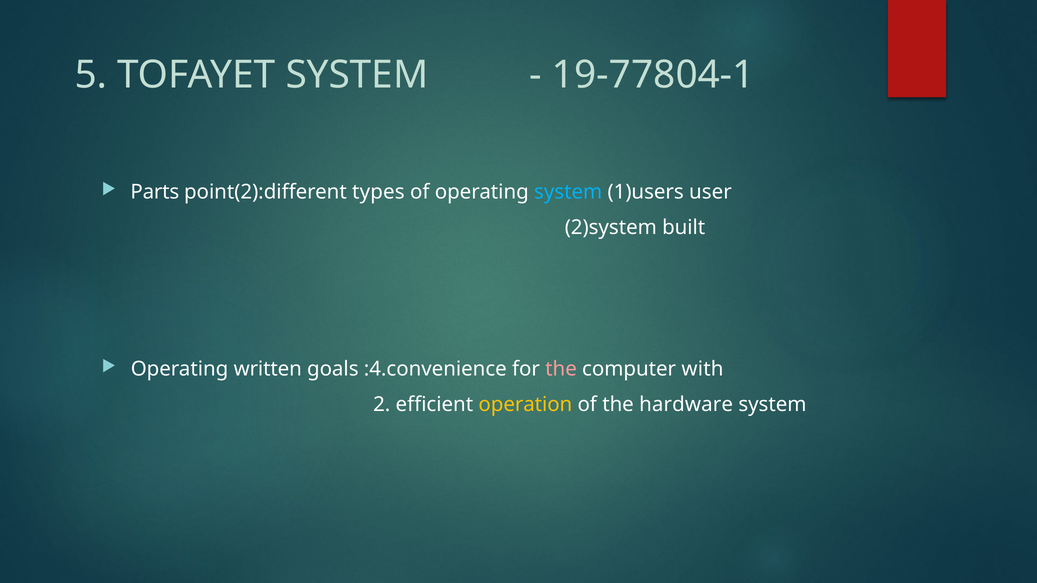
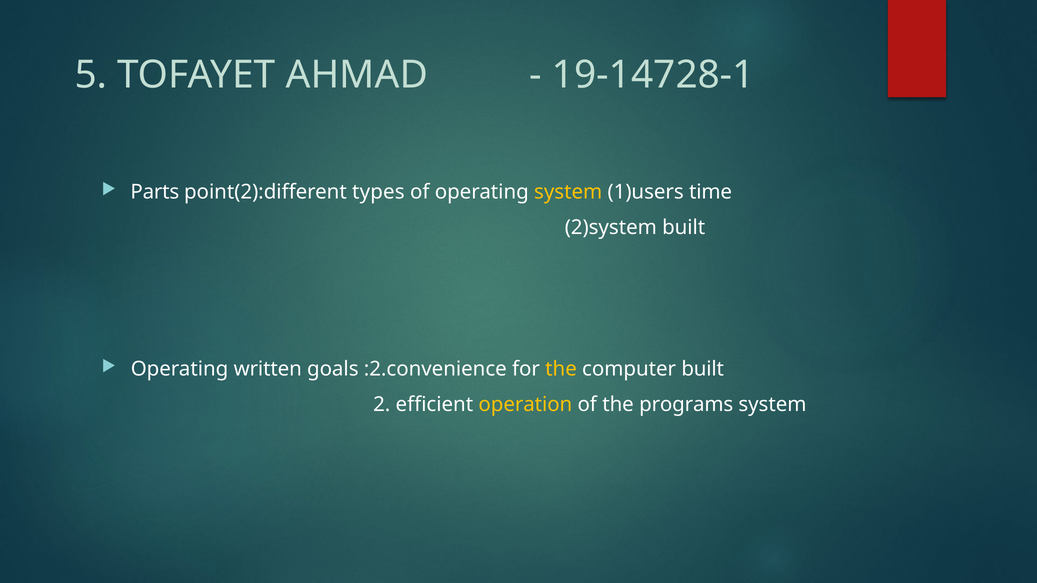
TOFAYET SYSTEM: SYSTEM -> AHMAD (357, 75)
19-77804-1: 19-77804-1 -> 19-14728-1 (653, 75)
system colour: light blue -> yellow (568, 192)
user: user -> time (711, 192)
:4.convenience: :4.convenience -> :2.convenience (435, 369)
the colour: pink -> yellow (561, 369)
computer with: with -> built (703, 369)
hardware: hardware -> programs (686, 405)
